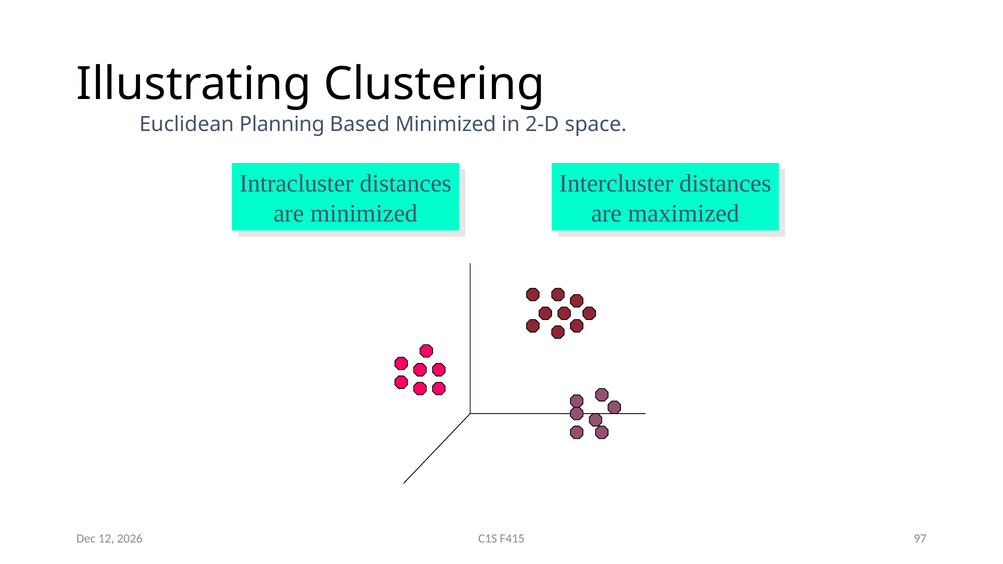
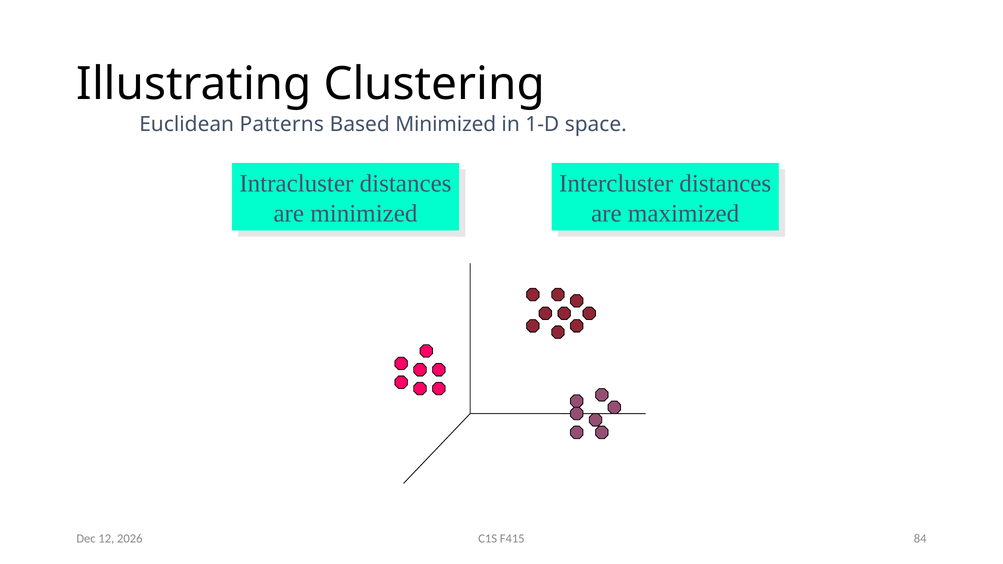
Planning: Planning -> Patterns (282, 124)
2-D: 2-D -> 1-D (542, 124)
97: 97 -> 84 (920, 539)
